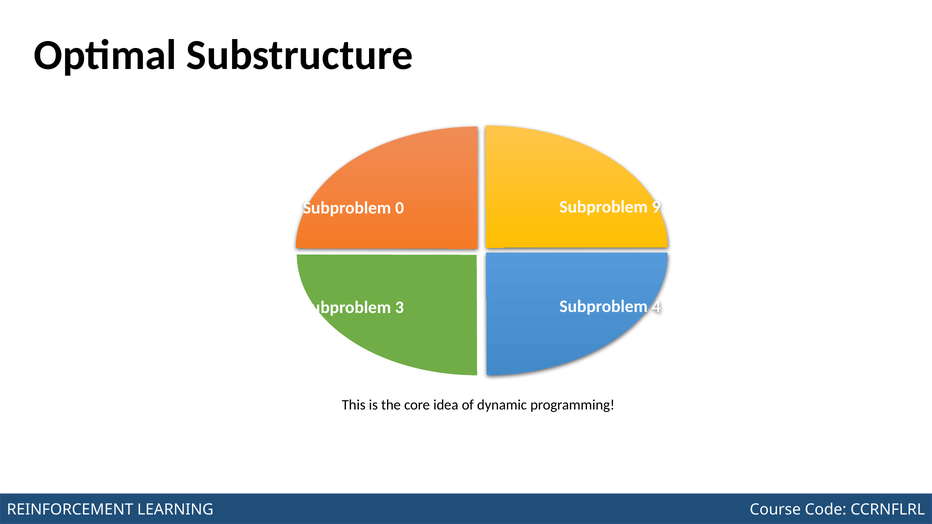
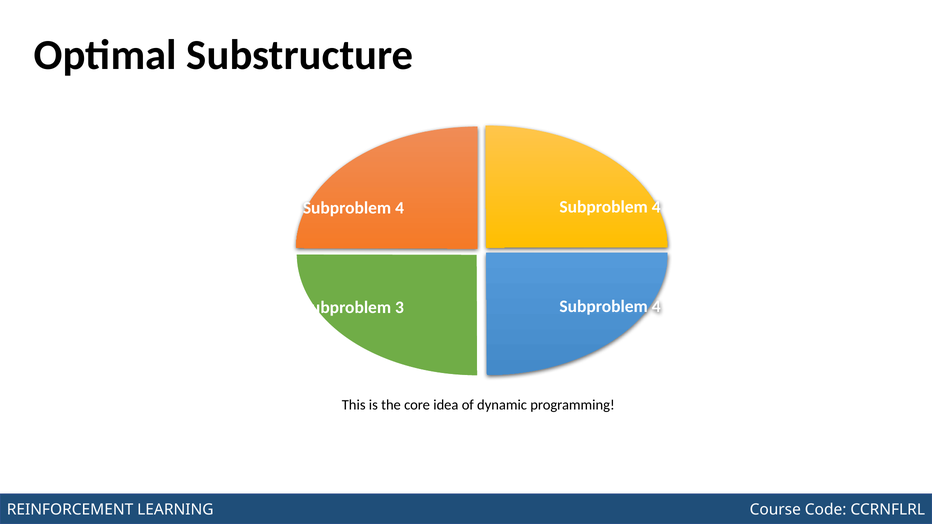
0: 0 -> 4 (400, 208)
9: 9 -> 4 (656, 207)
